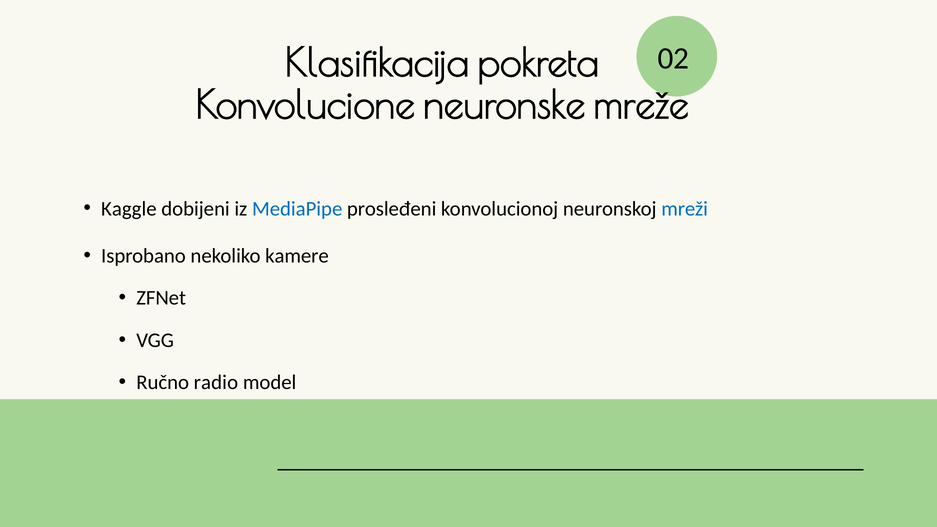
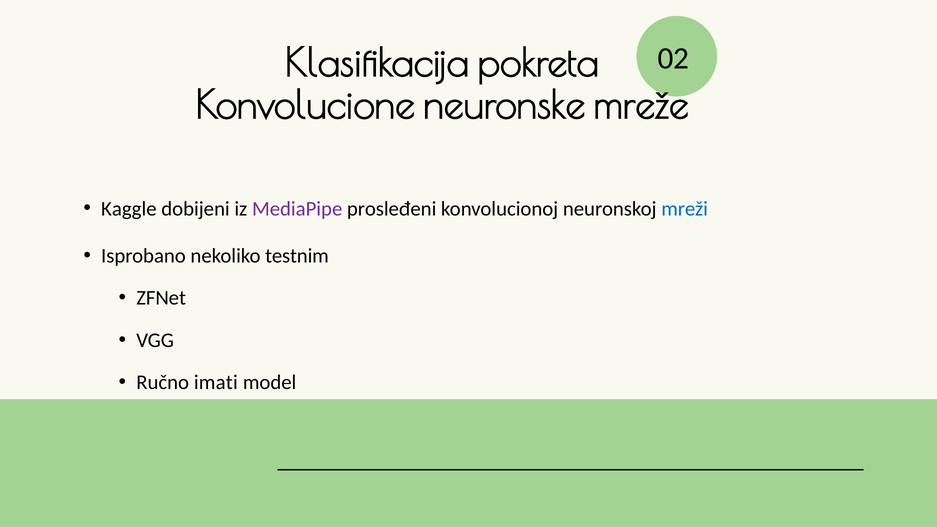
MediaPipe colour: blue -> purple (297, 209)
kamere: kamere -> testnim (297, 256)
radio: radio -> imati (216, 383)
